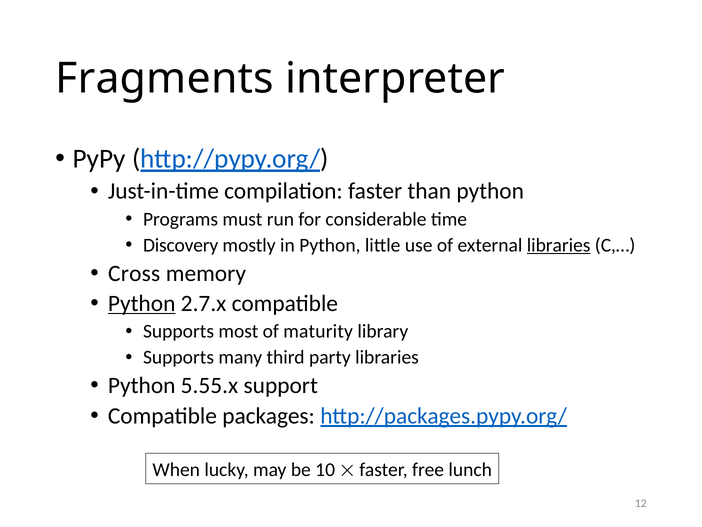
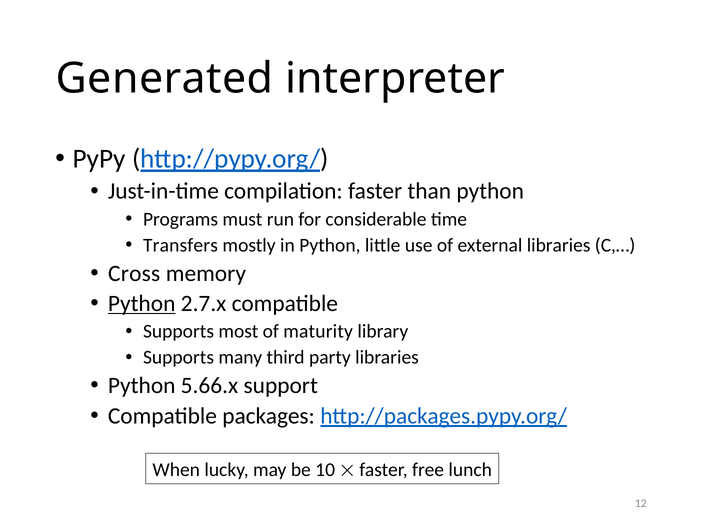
Fragments: Fragments -> Generated (164, 79)
Discovery: Discovery -> Transfers (180, 245)
libraries underline: present -> none (559, 245)
5.55.x: 5.55.x -> 5.66.x (209, 385)
